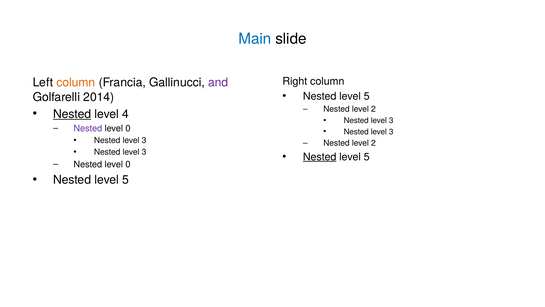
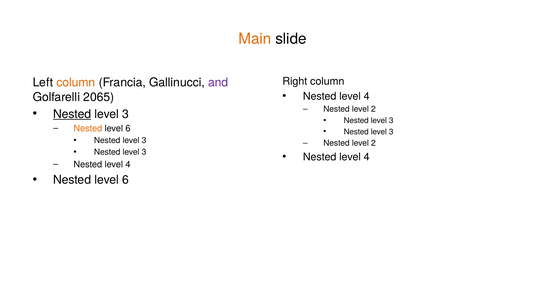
Main colour: blue -> orange (255, 39)
5: 5 -> 4 (367, 96)
2014: 2014 -> 2065 (99, 97)
4: 4 -> 3 (126, 114)
Nested colour: purple -> orange (88, 128)
0: 0 -> 6 (128, 128)
Nested underline: present -> none (320, 157)
5: 5 -> 4 (367, 157)
0: 0 -> 4 (128, 164)
5: 5 -> 6 (126, 180)
